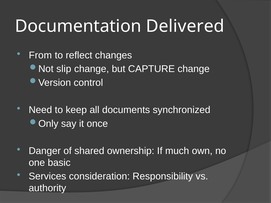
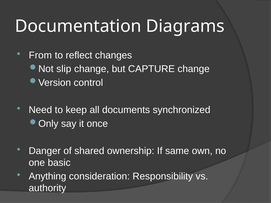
Delivered: Delivered -> Diagrams (185, 26)
much: much -> same (177, 151)
Services: Services -> Anything (47, 177)
